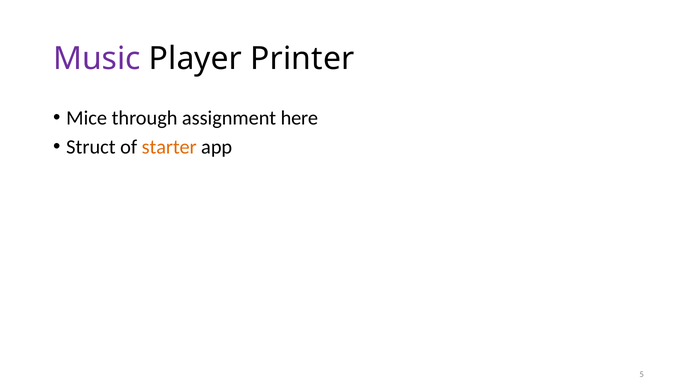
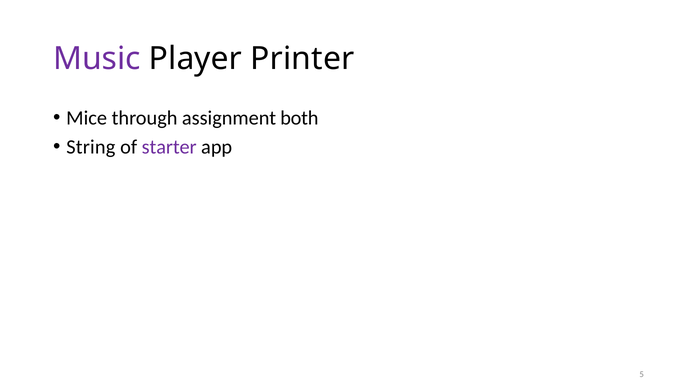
here: here -> both (299, 118)
Struct: Struct -> String (91, 147)
starter colour: orange -> purple (169, 147)
